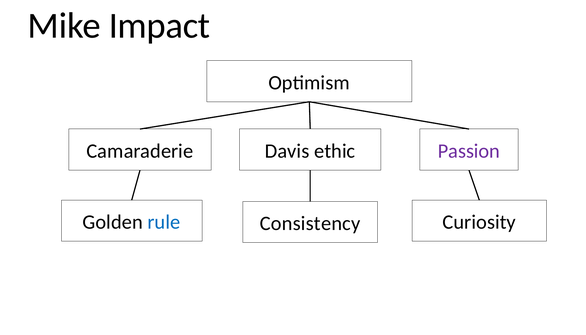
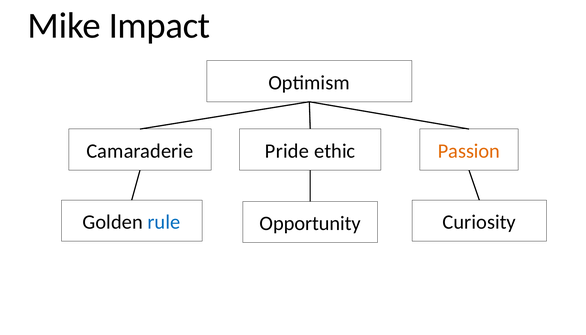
Davis: Davis -> Pride (287, 151)
Passion colour: purple -> orange (469, 151)
Consistency: Consistency -> Opportunity (310, 223)
